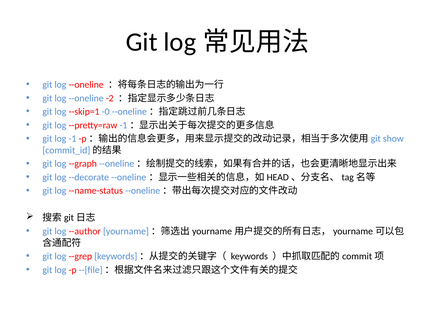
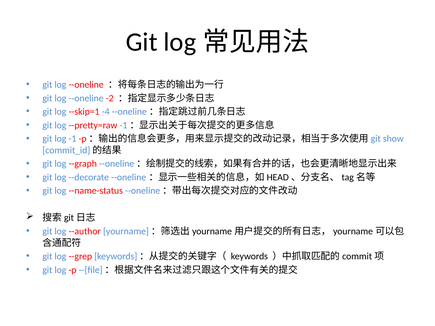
-0: -0 -> -4 (106, 112)
